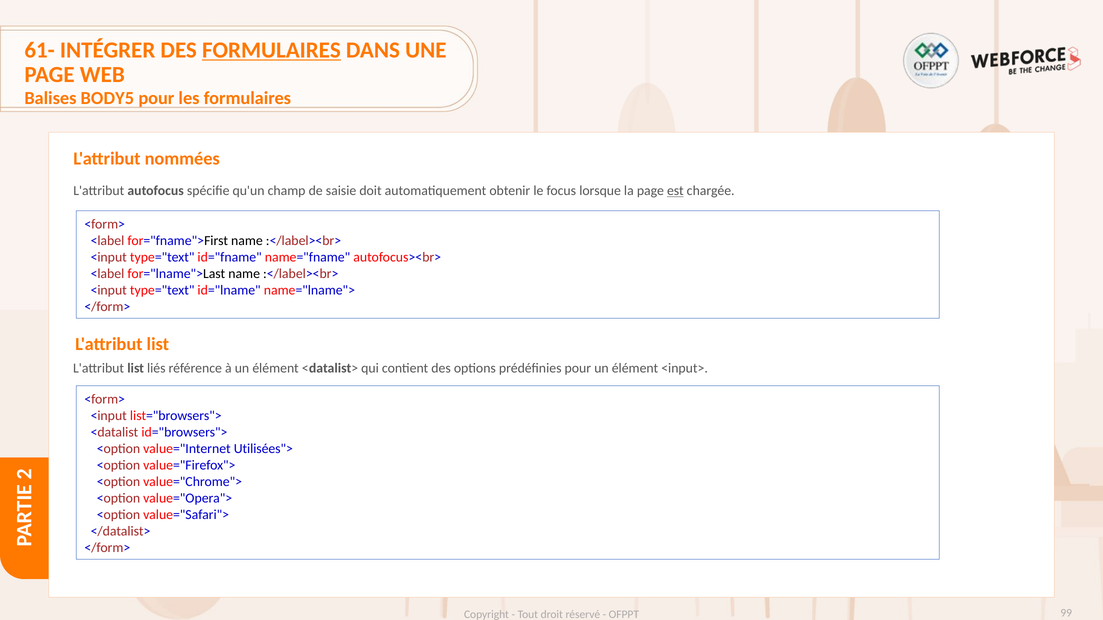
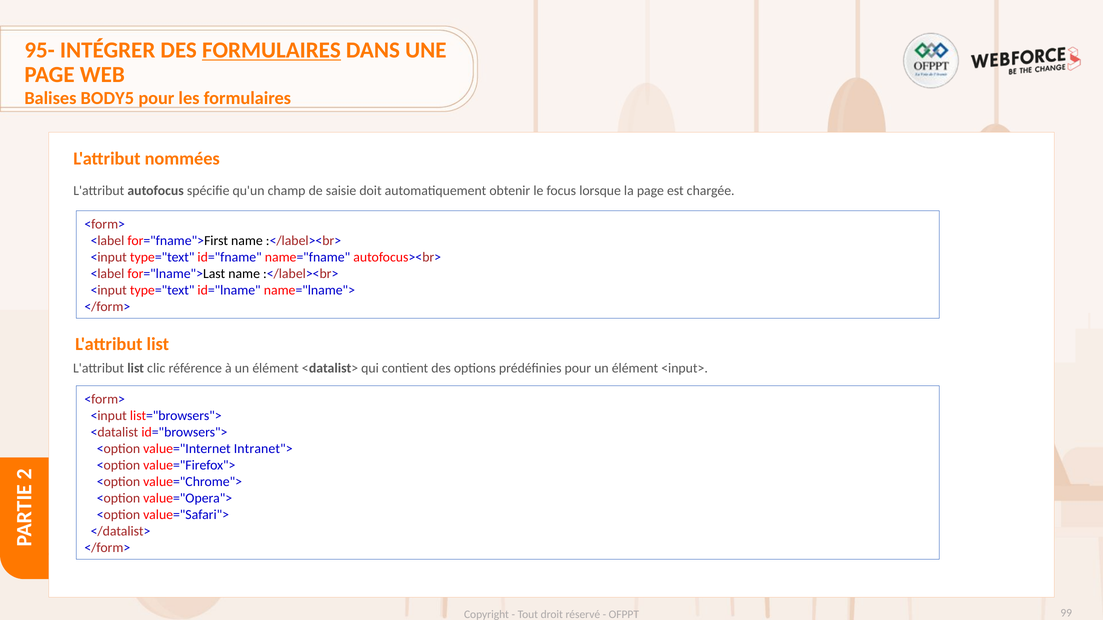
61-: 61- -> 95- (40, 50)
est underline: present -> none (675, 191)
liés: liés -> clic (156, 369)
Utilisées">: Utilisées"> -> Intranet"> (263, 449)
